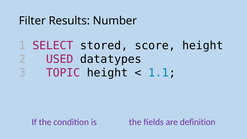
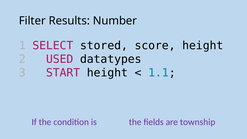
TOPIC: TOPIC -> START (63, 73)
definition: definition -> township (198, 122)
